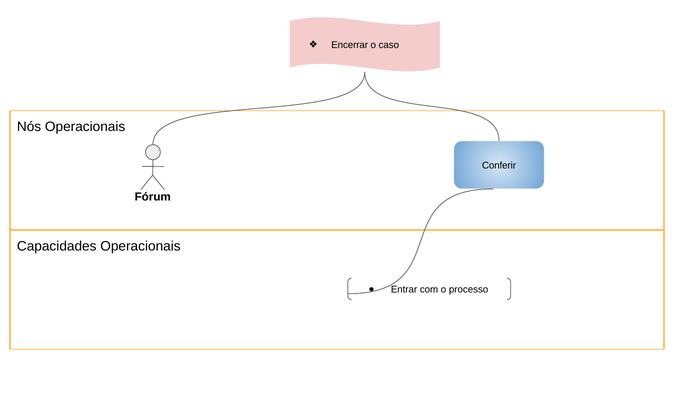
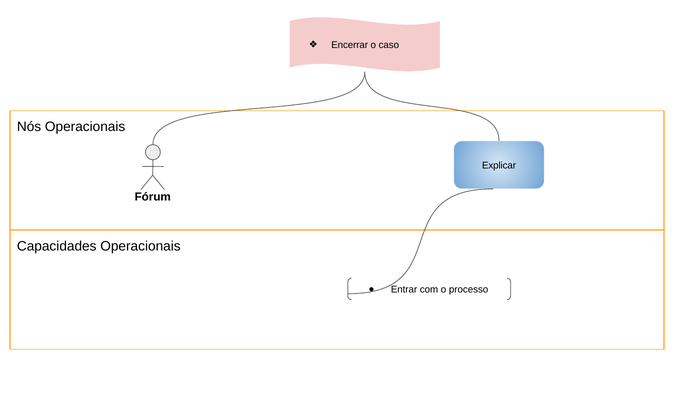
Conferir: Conferir -> Explicar (499, 165)
